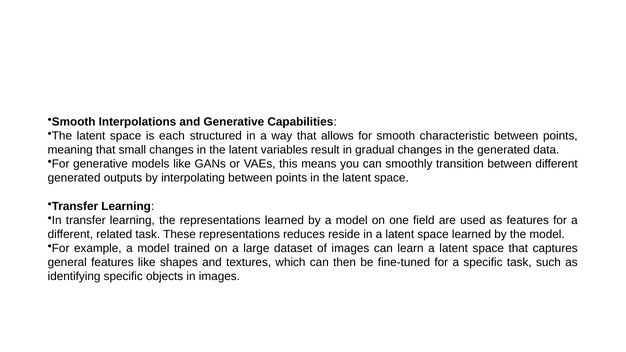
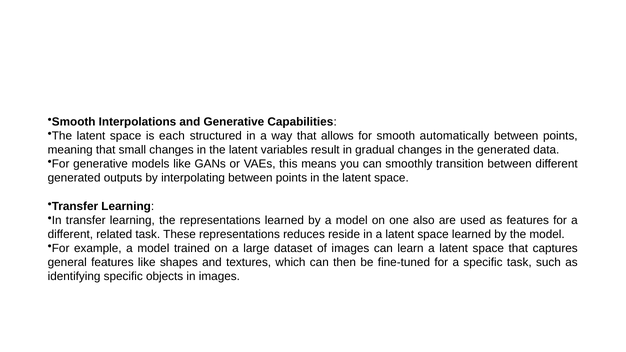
characteristic: characteristic -> automatically (455, 136)
field: field -> also (424, 220)
